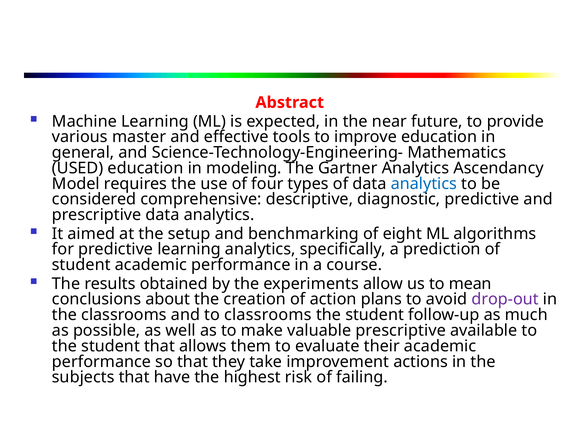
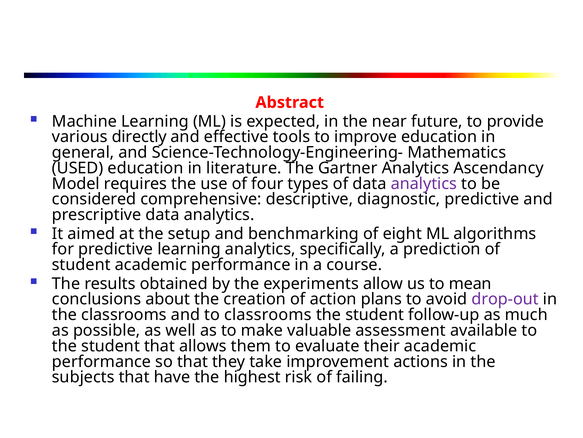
master: master -> directly (139, 137)
modeling: modeling -> literature (244, 168)
analytics colour: blue -> purple (424, 183)
valuable prescriptive: prescriptive -> assessment (401, 330)
